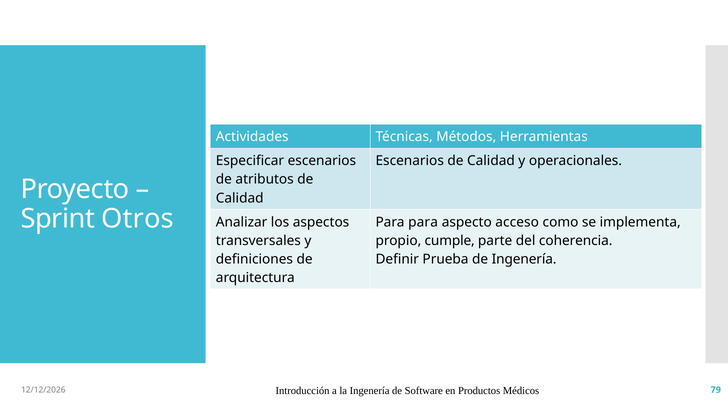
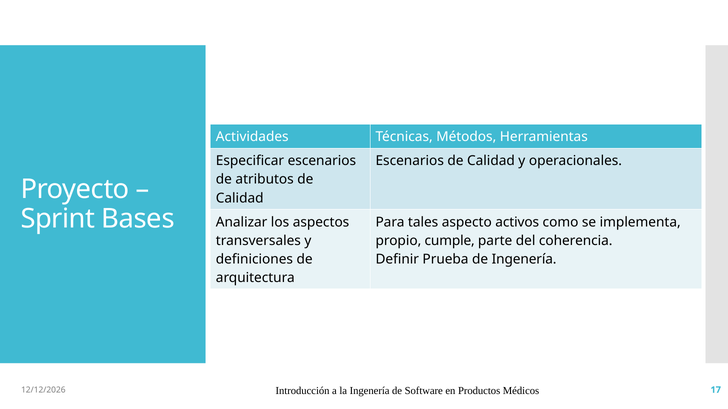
Otros: Otros -> Bases (138, 219)
Para para: para -> tales (423, 222)
acceso: acceso -> activos (517, 222)
79: 79 -> 17 (716, 390)
